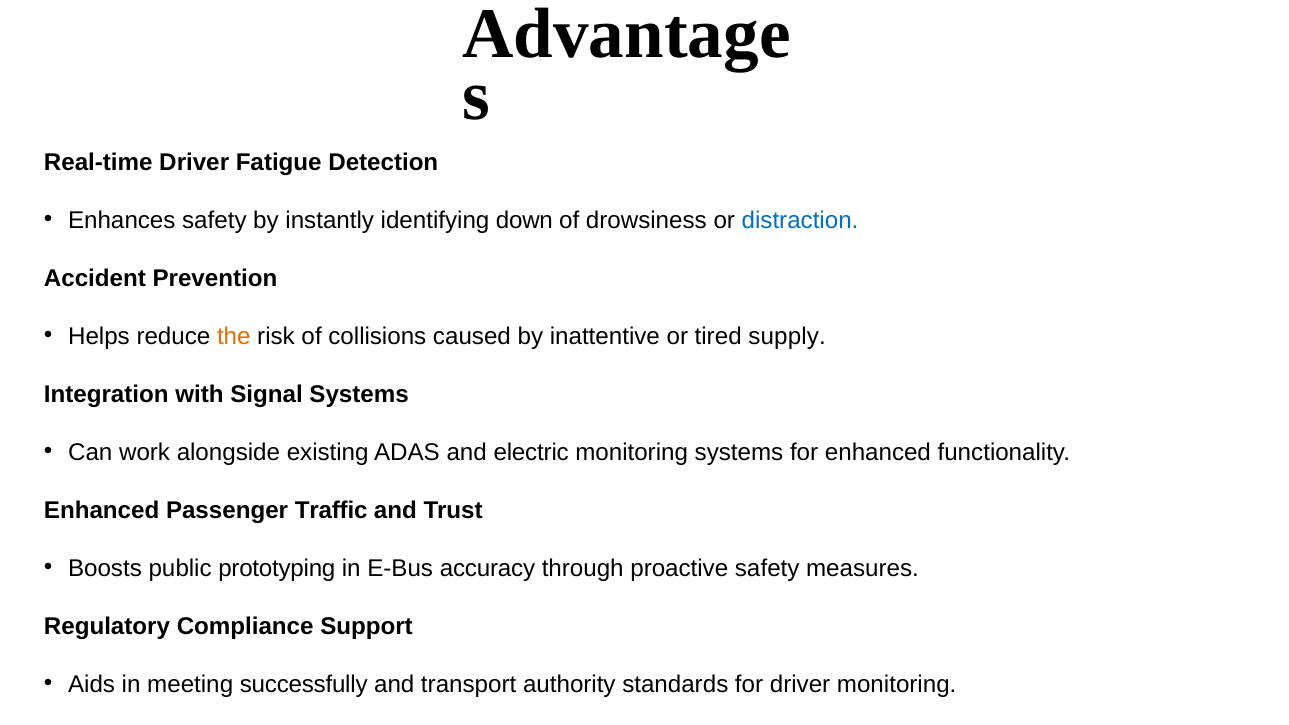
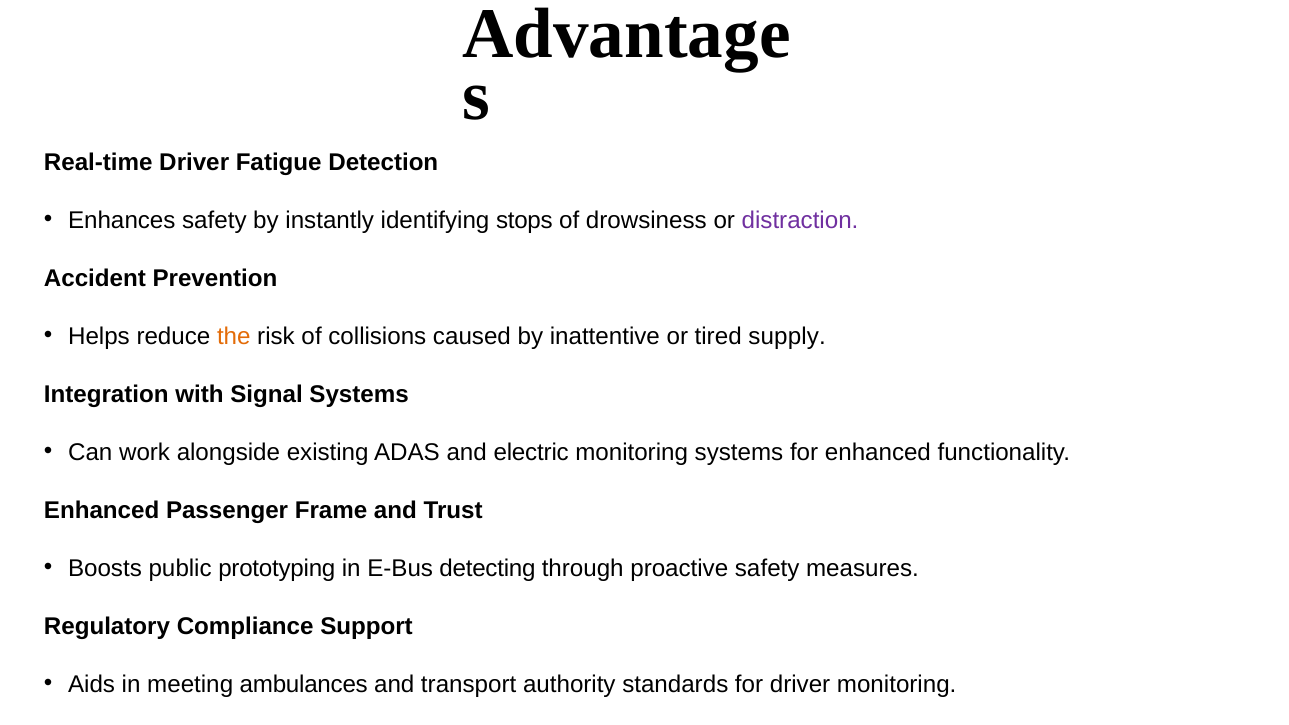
down: down -> stops (524, 220)
distraction colour: blue -> purple (800, 220)
Traffic: Traffic -> Frame (331, 510)
accuracy: accuracy -> detecting (487, 568)
successfully: successfully -> ambulances (304, 684)
